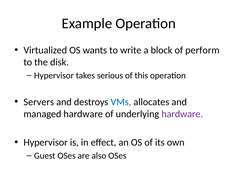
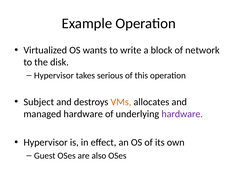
perform: perform -> network (202, 50)
Servers: Servers -> Subject (39, 102)
VMs colour: blue -> orange (121, 102)
